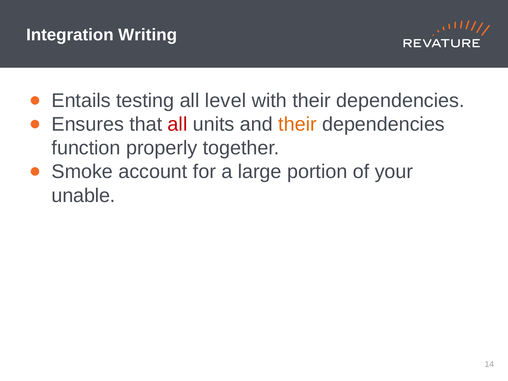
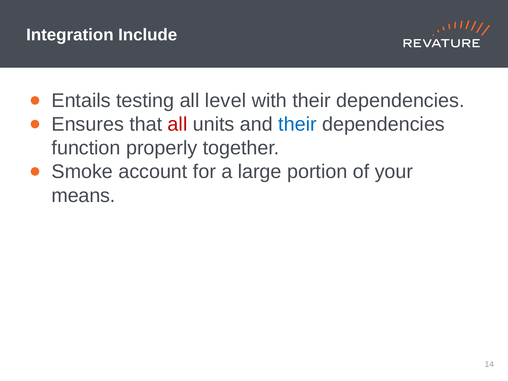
Writing: Writing -> Include (148, 35)
their colour: orange -> blue (297, 124)
unable: unable -> means (83, 195)
